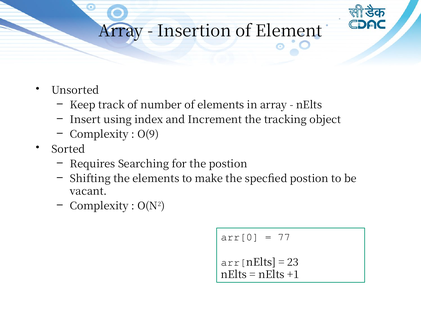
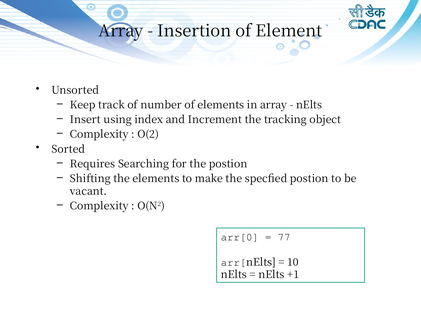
O(9: O(9 -> O(2 (148, 135)
23: 23 -> 10 (293, 263)
